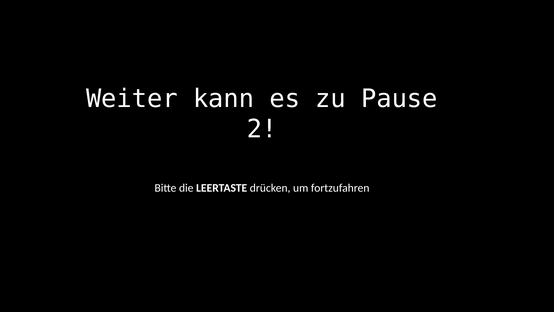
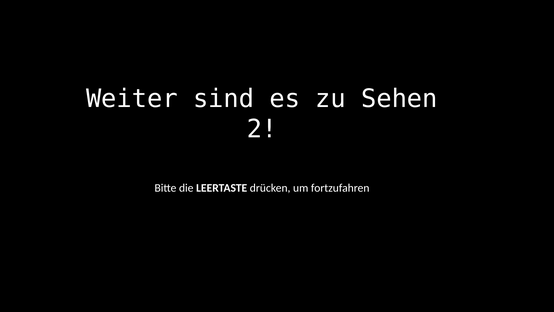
kann: kann -> sind (224, 99)
Pause: Pause -> Sehen (399, 99)
